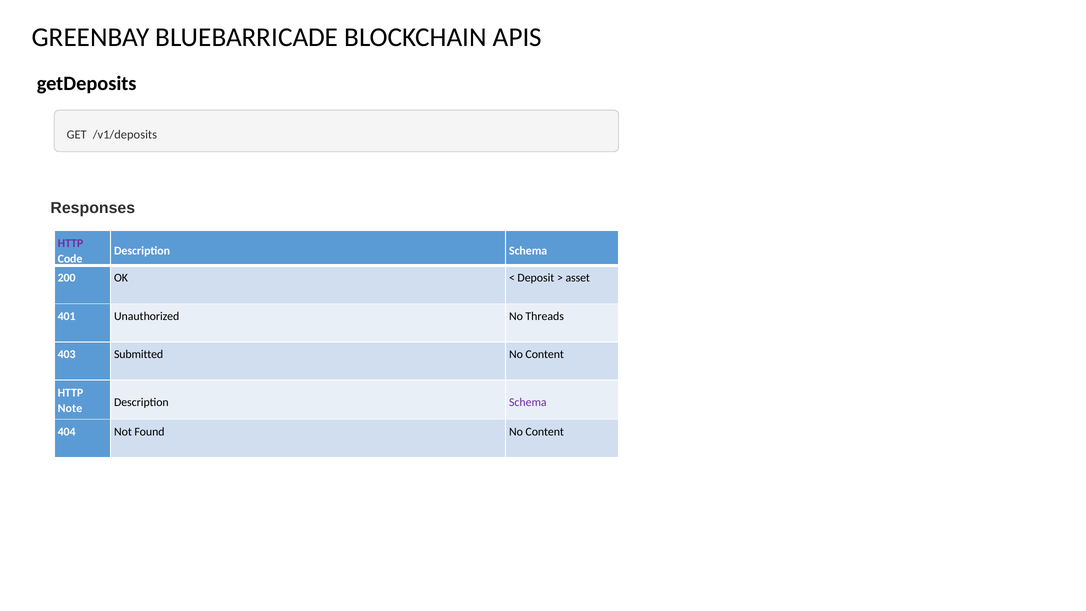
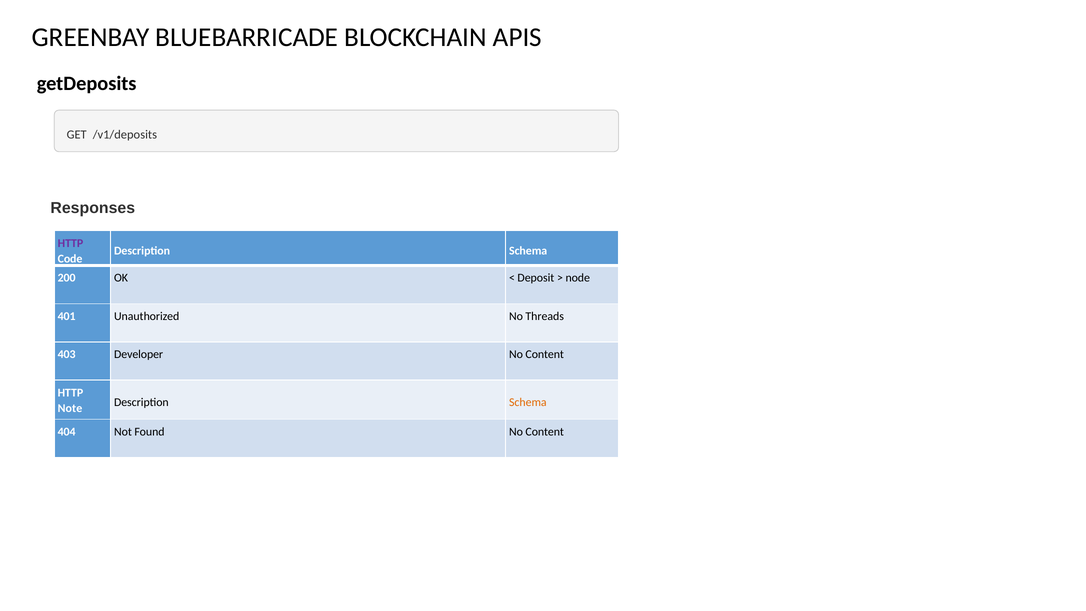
asset: asset -> node (578, 278)
Submitted: Submitted -> Developer (139, 354)
Schema colour: purple -> orange (528, 402)
